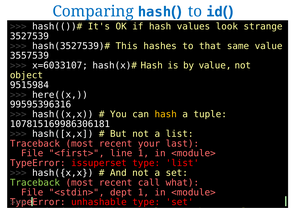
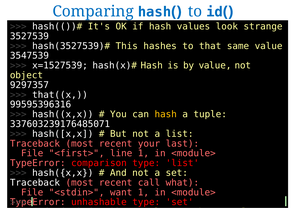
3557539: 3557539 -> 3547539 (29, 56)
x=6033107: x=6033107 -> x=1527539 (60, 65)
9515984: 9515984 -> 9297357 (29, 85)
here((x: here((x -> that((x (60, 95)
107815169986306181: 107815169986306181 -> 337603239176485071 (60, 124)
issuperset: issuperset -> comparison (99, 163)
Traceback colour: light green -> white (35, 183)
dept: dept -> want (121, 192)
